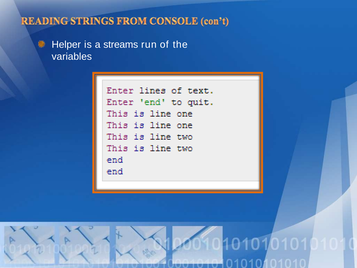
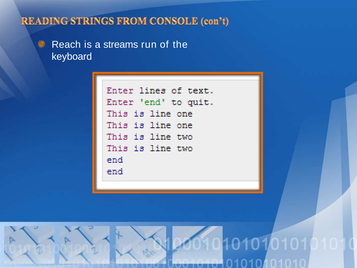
Helper: Helper -> Reach (66, 45)
variables: variables -> keyboard (72, 56)
